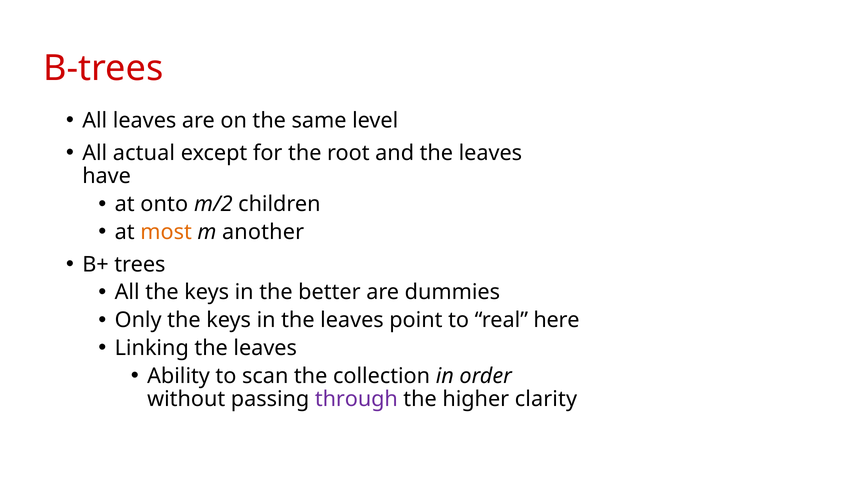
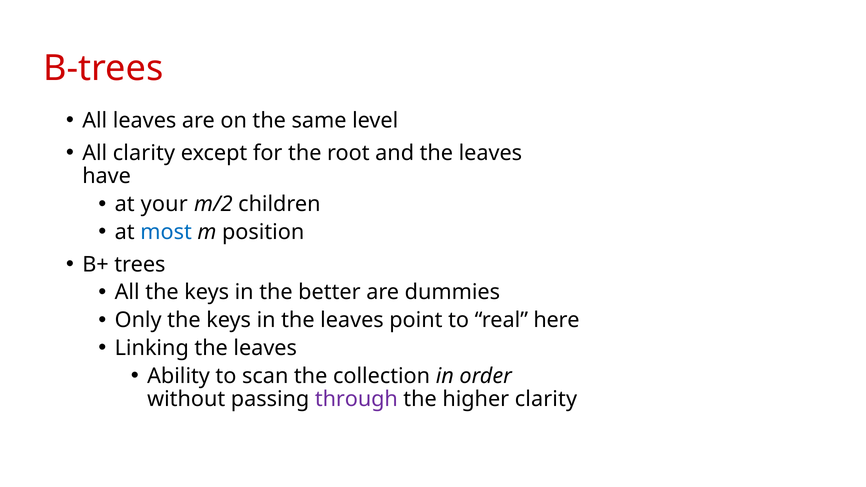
All actual: actual -> clarity (144, 153)
onto: onto -> your (164, 204)
most colour: orange -> blue (166, 232)
another: another -> position (263, 232)
